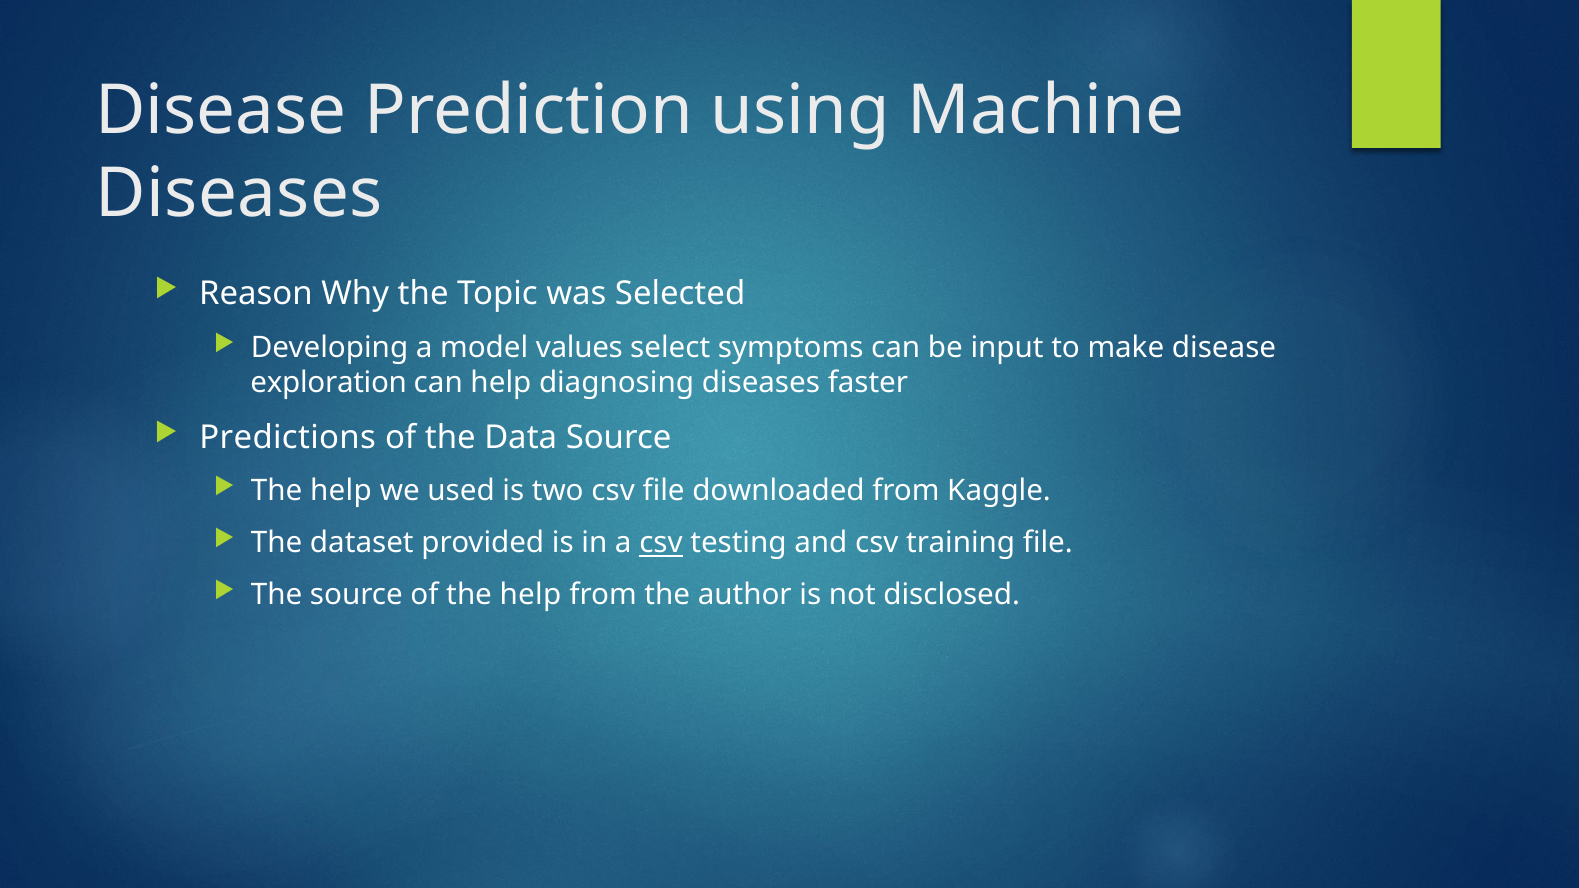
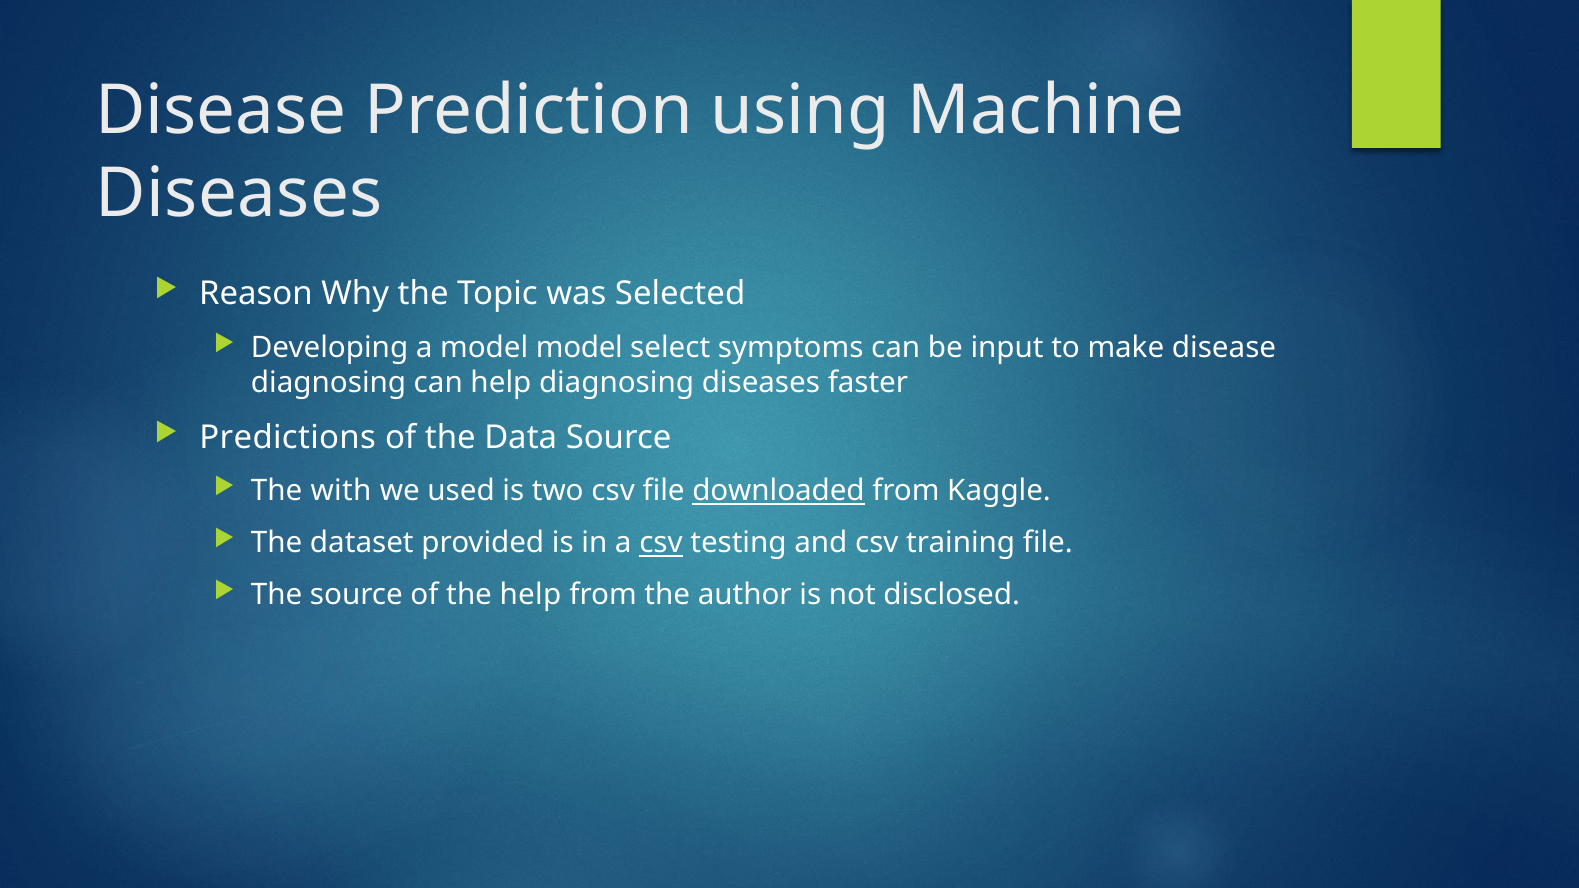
model values: values -> model (579, 348)
exploration: exploration -> diagnosing (329, 383)
help: help -> with (341, 491)
downloaded underline: none -> present (778, 491)
